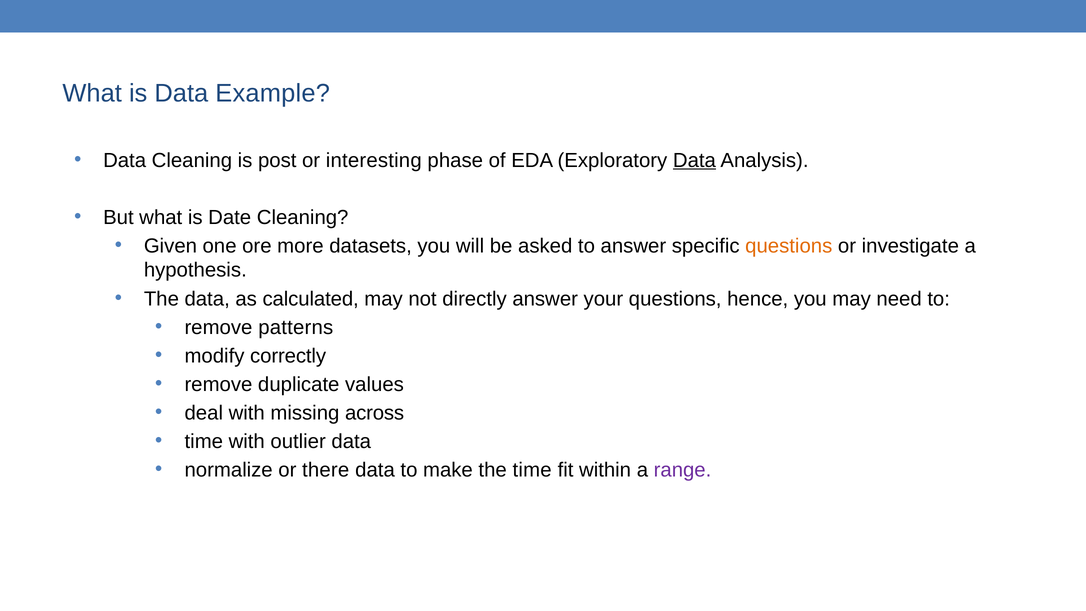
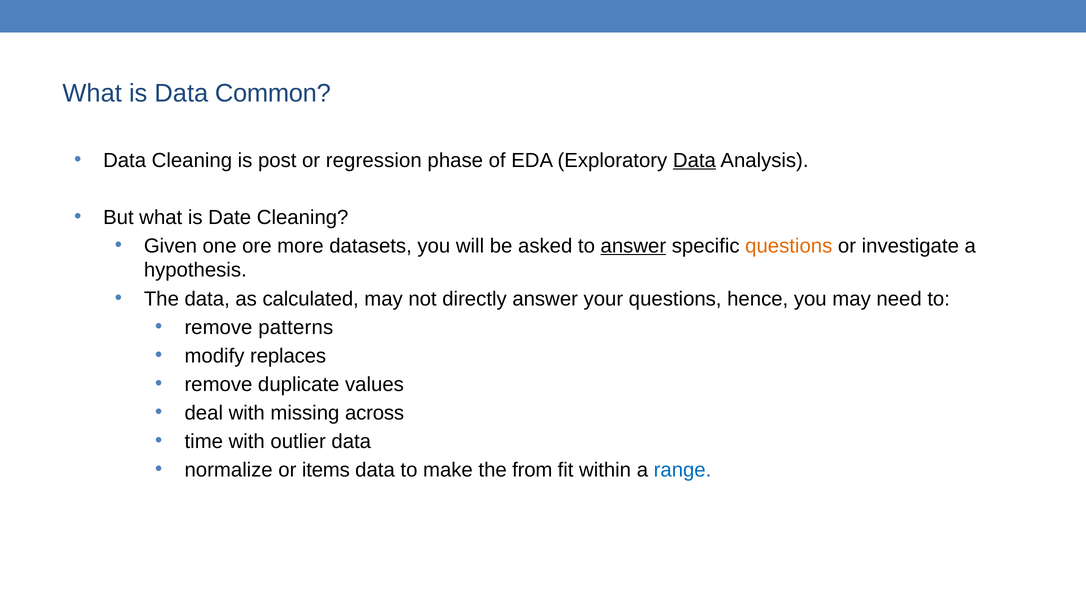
Example: Example -> Common (273, 93)
interesting: interesting -> regression (374, 160)
answer underline: none -> present (633, 246)
correctly: correctly -> replaces (288, 356)
there: there -> items (326, 470)
the time: time -> from (532, 470)
range colour: purple -> blue (683, 470)
